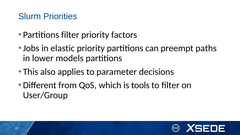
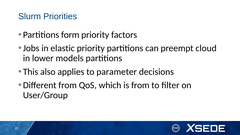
Partitions filter: filter -> form (70, 35)
paths: paths -> cloud (206, 48)
is tools: tools -> from (140, 85)
